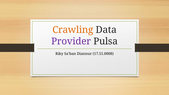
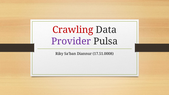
Crawling colour: orange -> red (73, 30)
